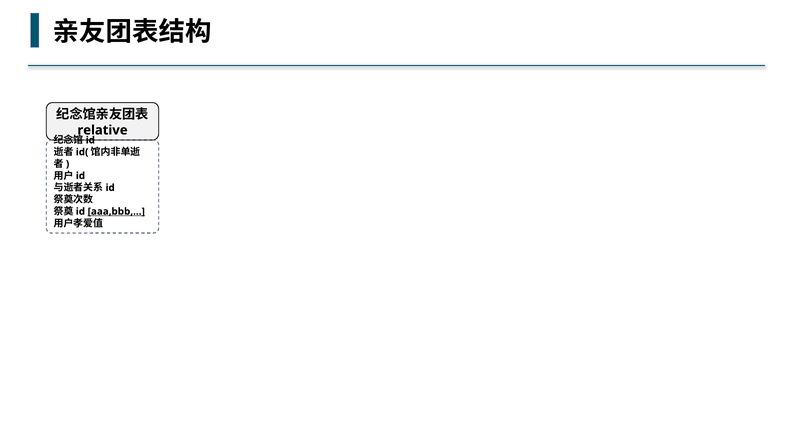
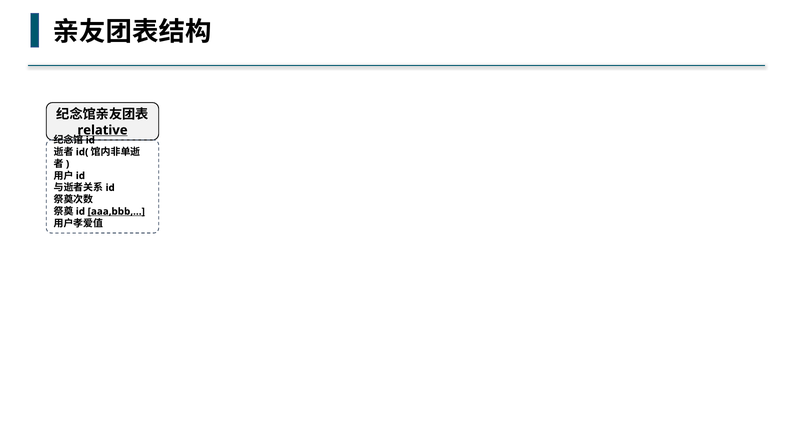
relative underline: none -> present (102, 130)
